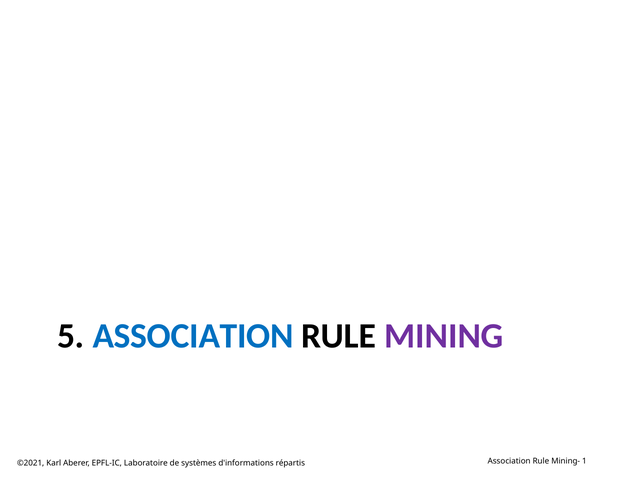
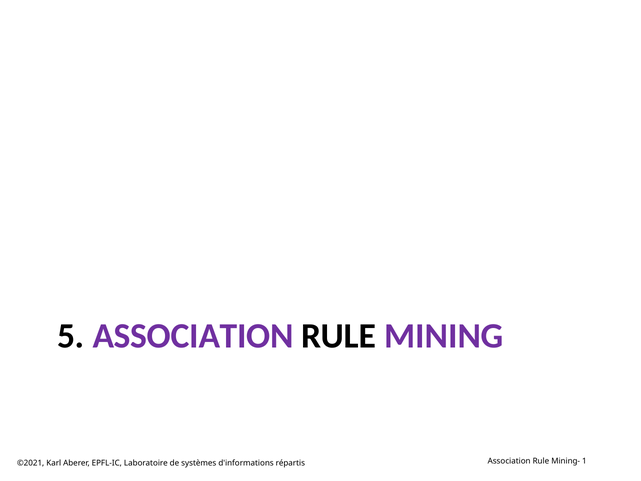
ASSOCIATION colour: blue -> purple (193, 336)
